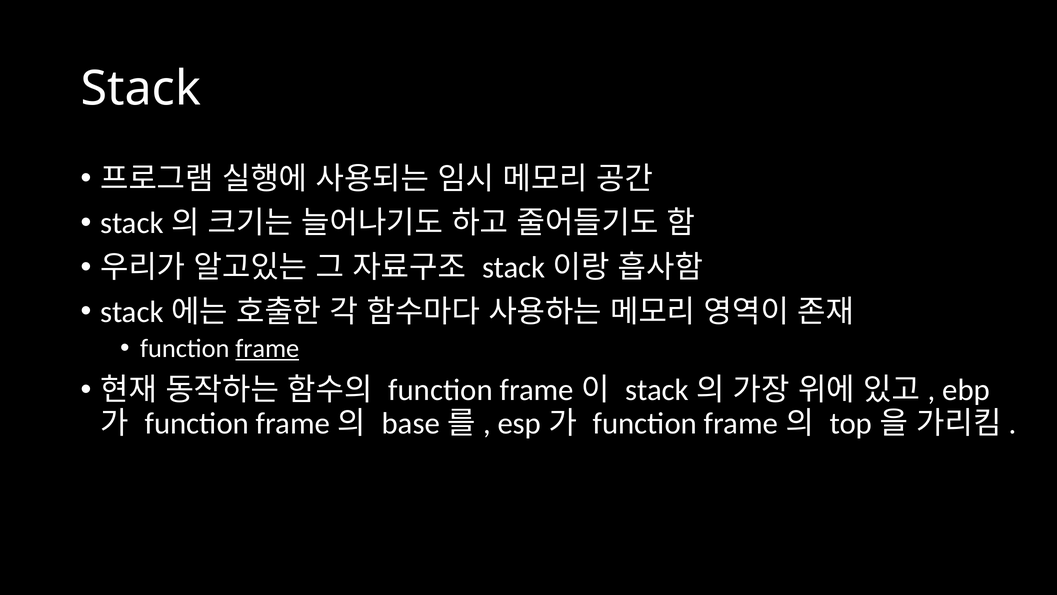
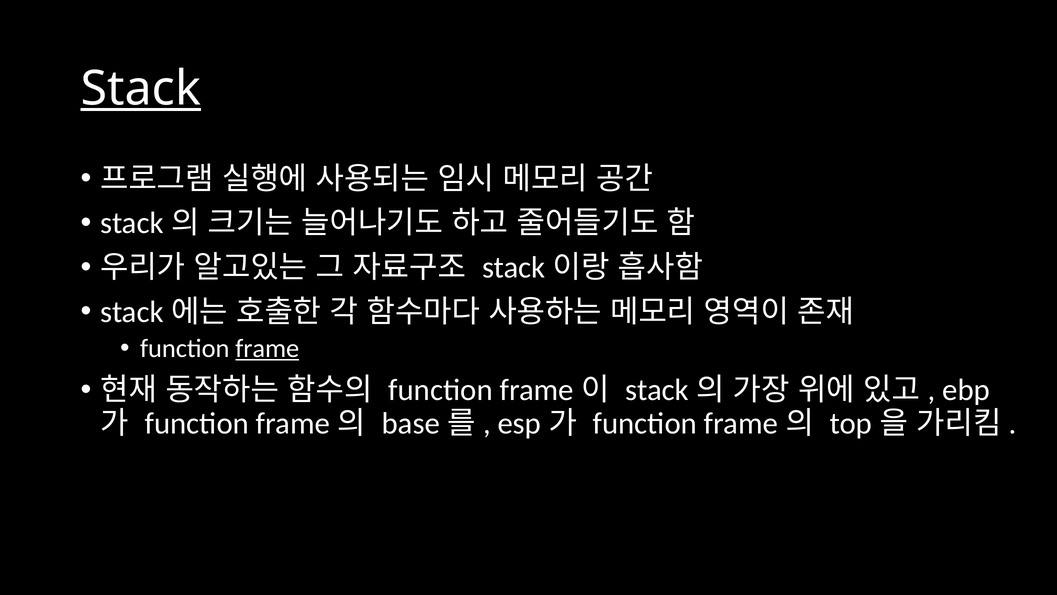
Stack underline: none -> present (141, 89)
